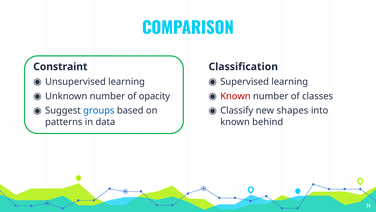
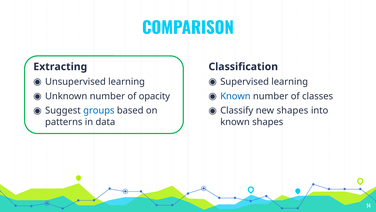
Constraint: Constraint -> Extracting (60, 67)
Known colour: red -> blue (235, 96)
known behind: behind -> shapes (268, 122)
